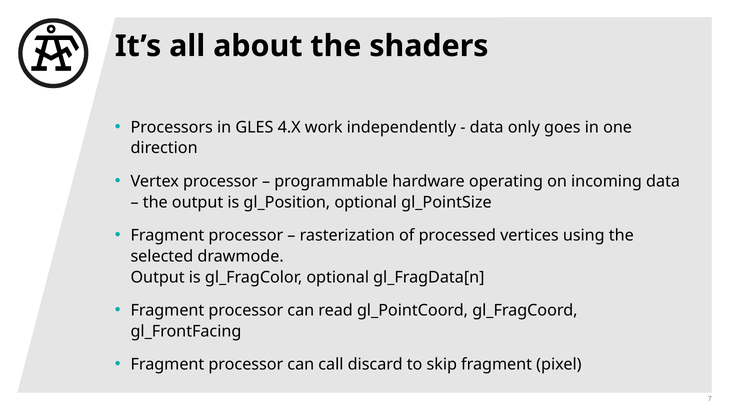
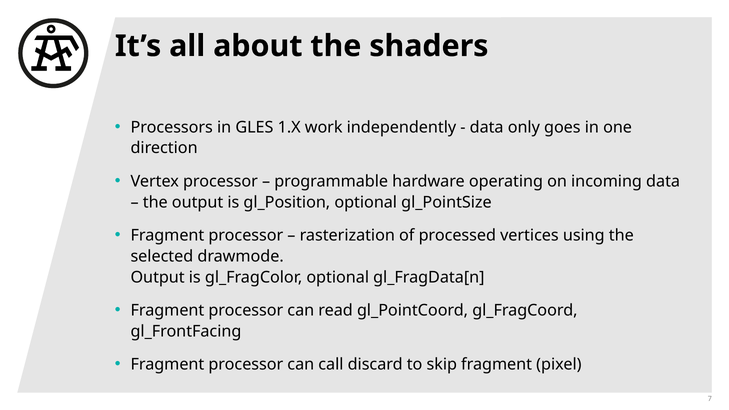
4.X: 4.X -> 1.X (289, 127)
